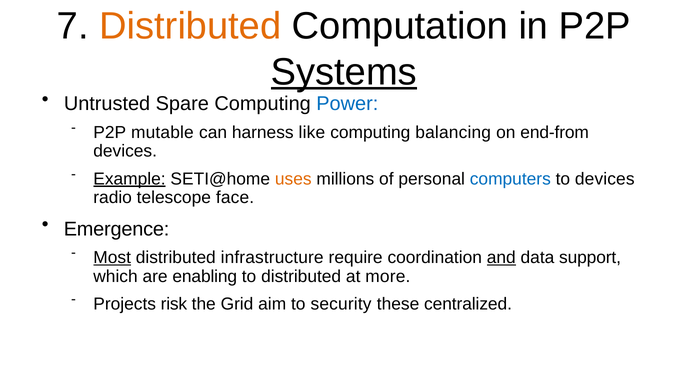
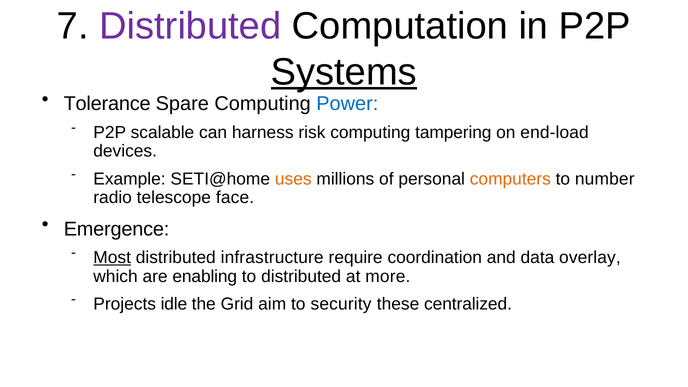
Distributed colour: orange -> purple (190, 26)
Untrusted: Untrusted -> Tolerance (107, 104)
mutable: mutable -> scalable (162, 133)
like: like -> risk (312, 133)
balancing: balancing -> tampering (453, 133)
end-from: end-from -> end-load (555, 133)
Example underline: present -> none (129, 179)
computers colour: blue -> orange (510, 179)
to devices: devices -> number (605, 179)
and underline: present -> none (501, 258)
support: support -> overlay (590, 258)
risk: risk -> idle (174, 304)
